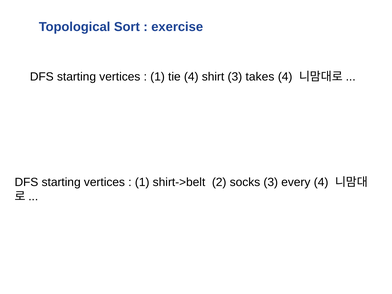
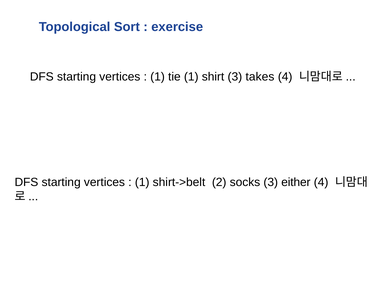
tie 4: 4 -> 1 (191, 77)
every: every -> either (296, 182)
